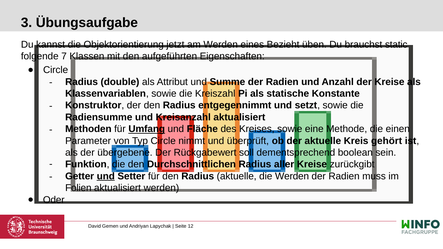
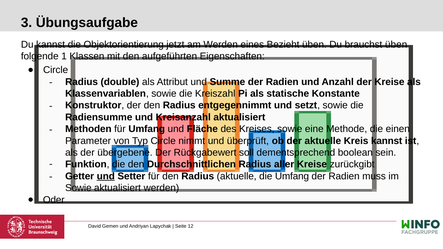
brauchst static: static -> üben (396, 44)
7: 7 -> 1 (64, 56)
Umfang underline: present -> none (147, 129)
Kreis gehört: gehört -> kannst (387, 141)
die Werden: Werden -> Umfang (292, 176)
Folien: Folien -> Sowie (78, 188)
